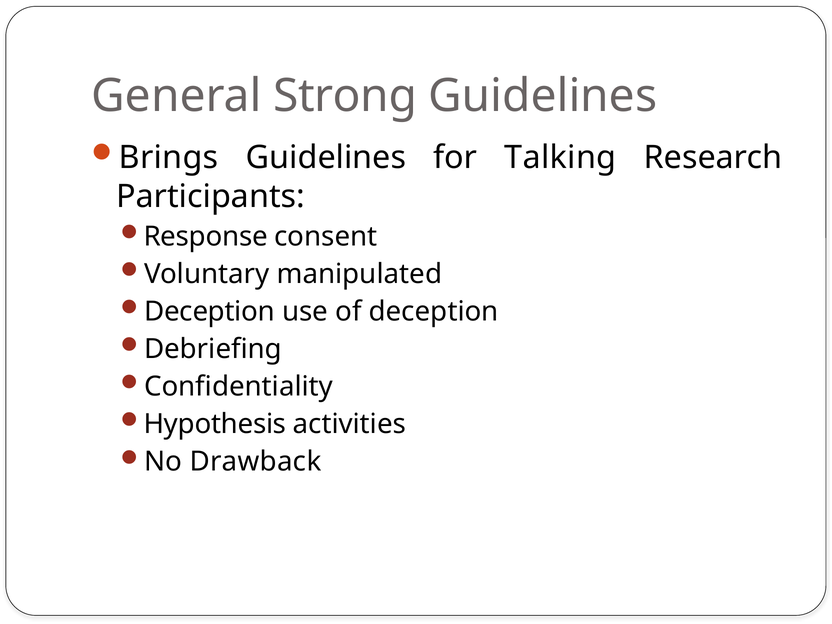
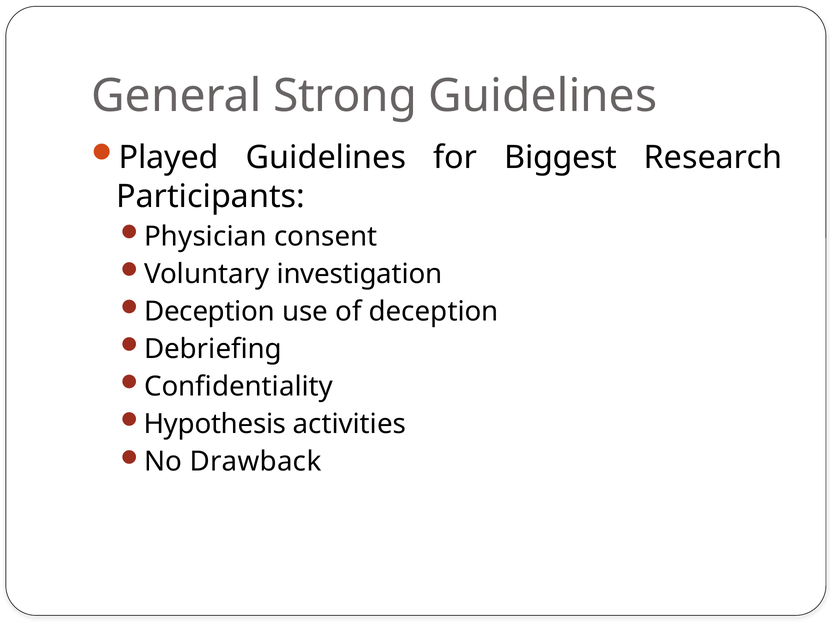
Brings: Brings -> Played (169, 158)
Talking: Talking -> Biggest (561, 158)
Response: Response -> Physician (205, 236)
manipulated: manipulated -> investigation (359, 274)
